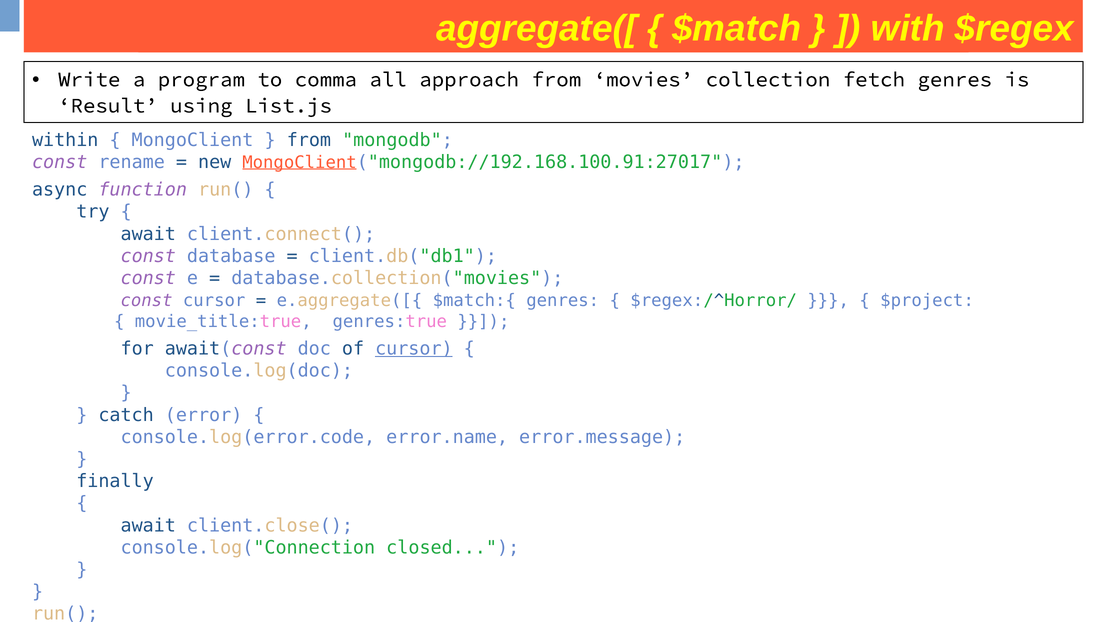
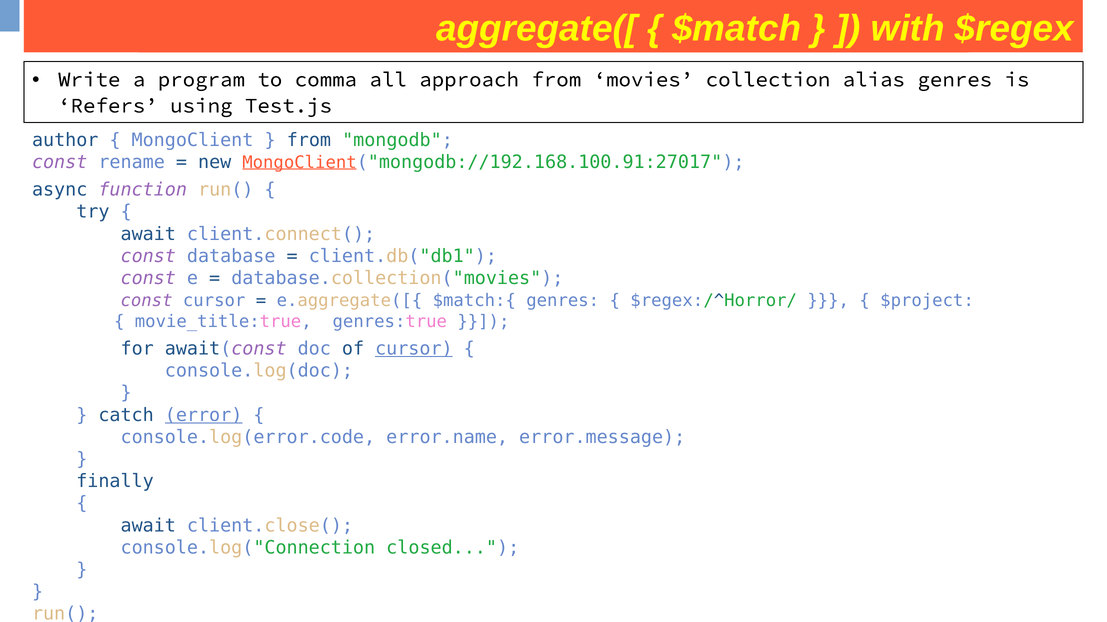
fetch: fetch -> alias (874, 80)
Result: Result -> Refers (108, 106)
List.js: List.js -> Test.js (289, 106)
within: within -> author (65, 140)
error underline: none -> present (204, 415)
